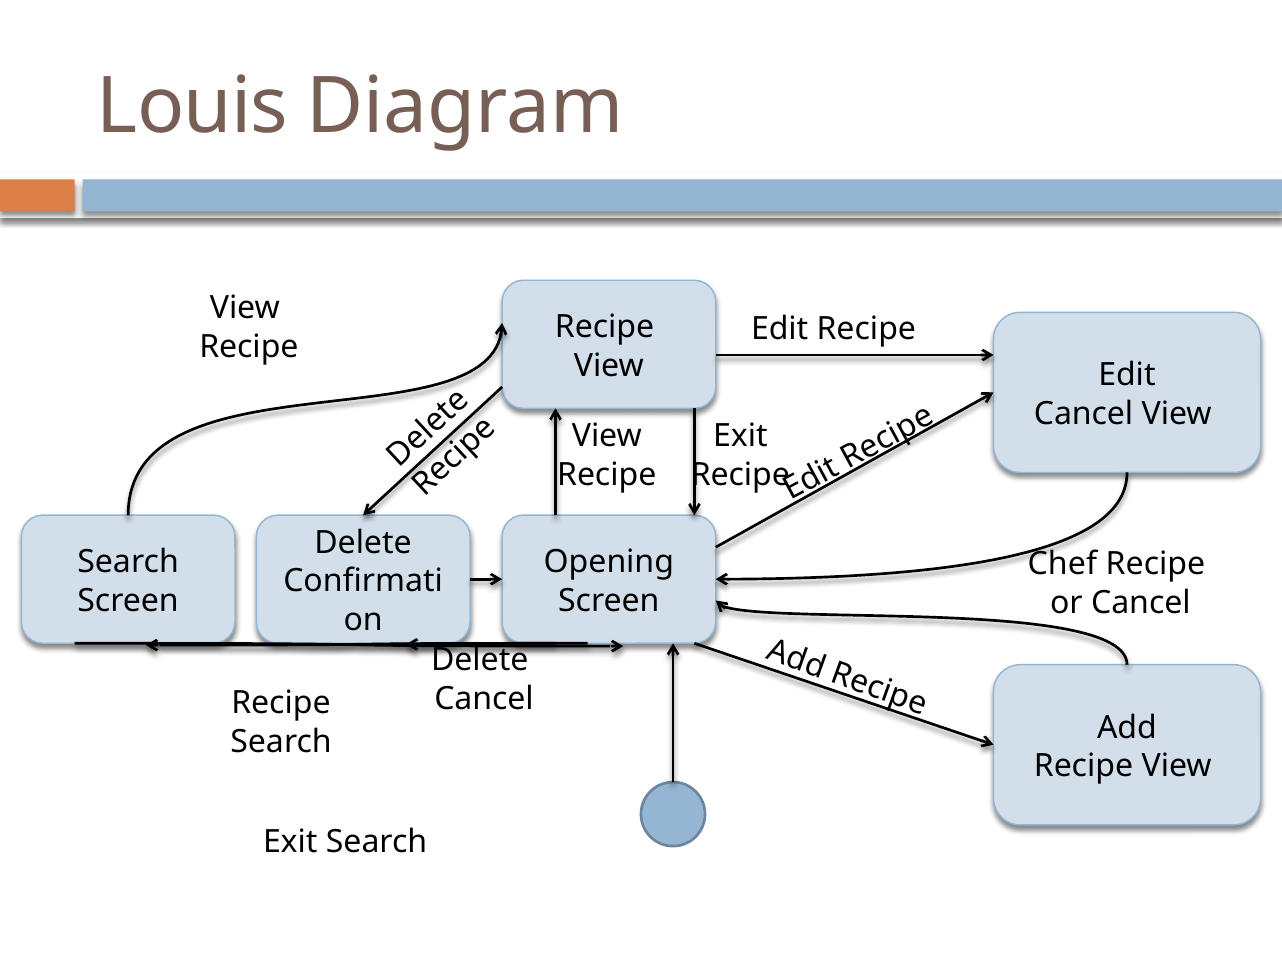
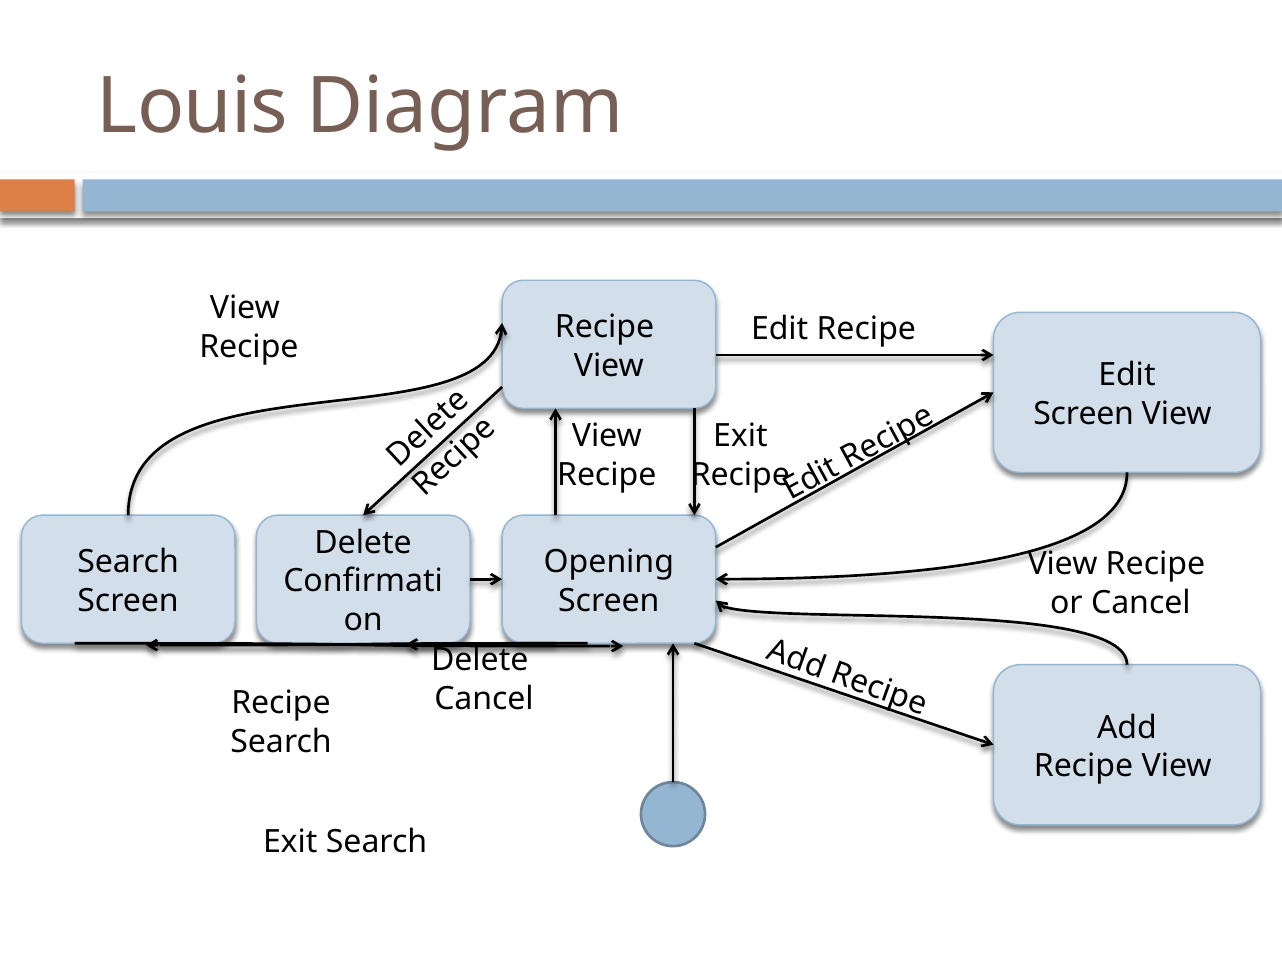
Cancel: Cancel -> Screen (1084, 414)
Chef: Chef -> View (1063, 565)
